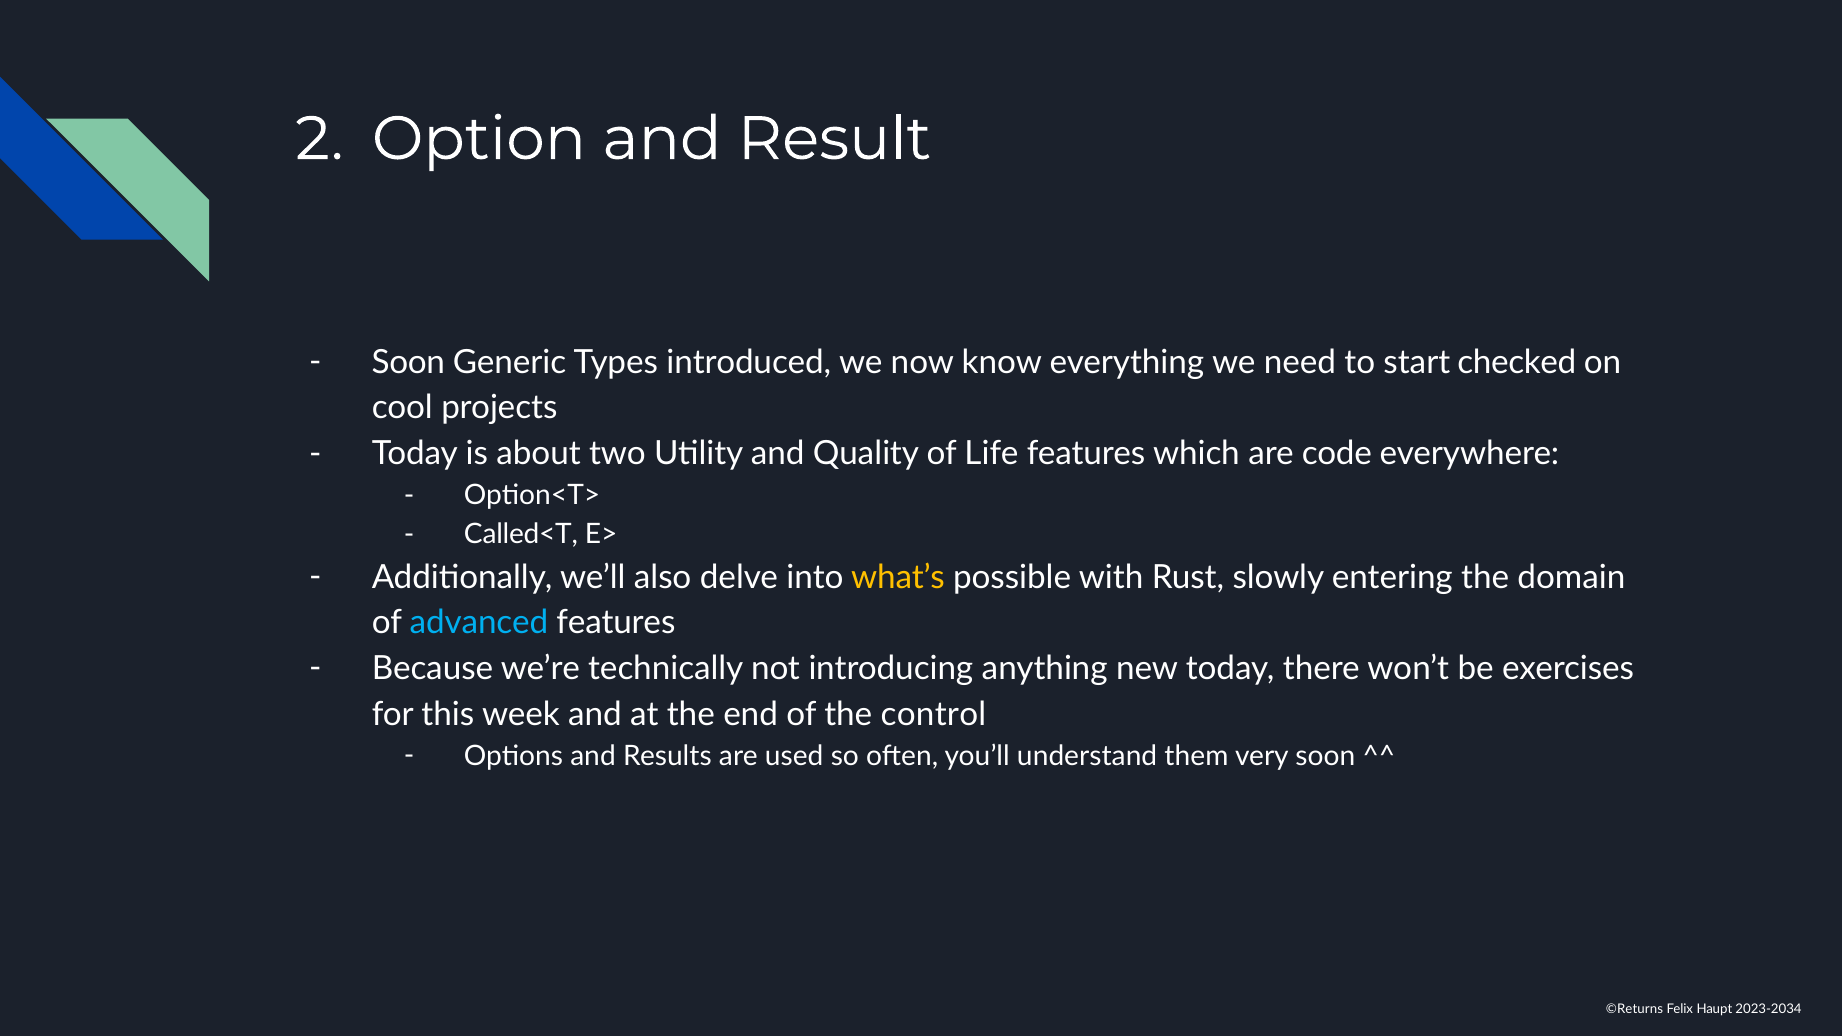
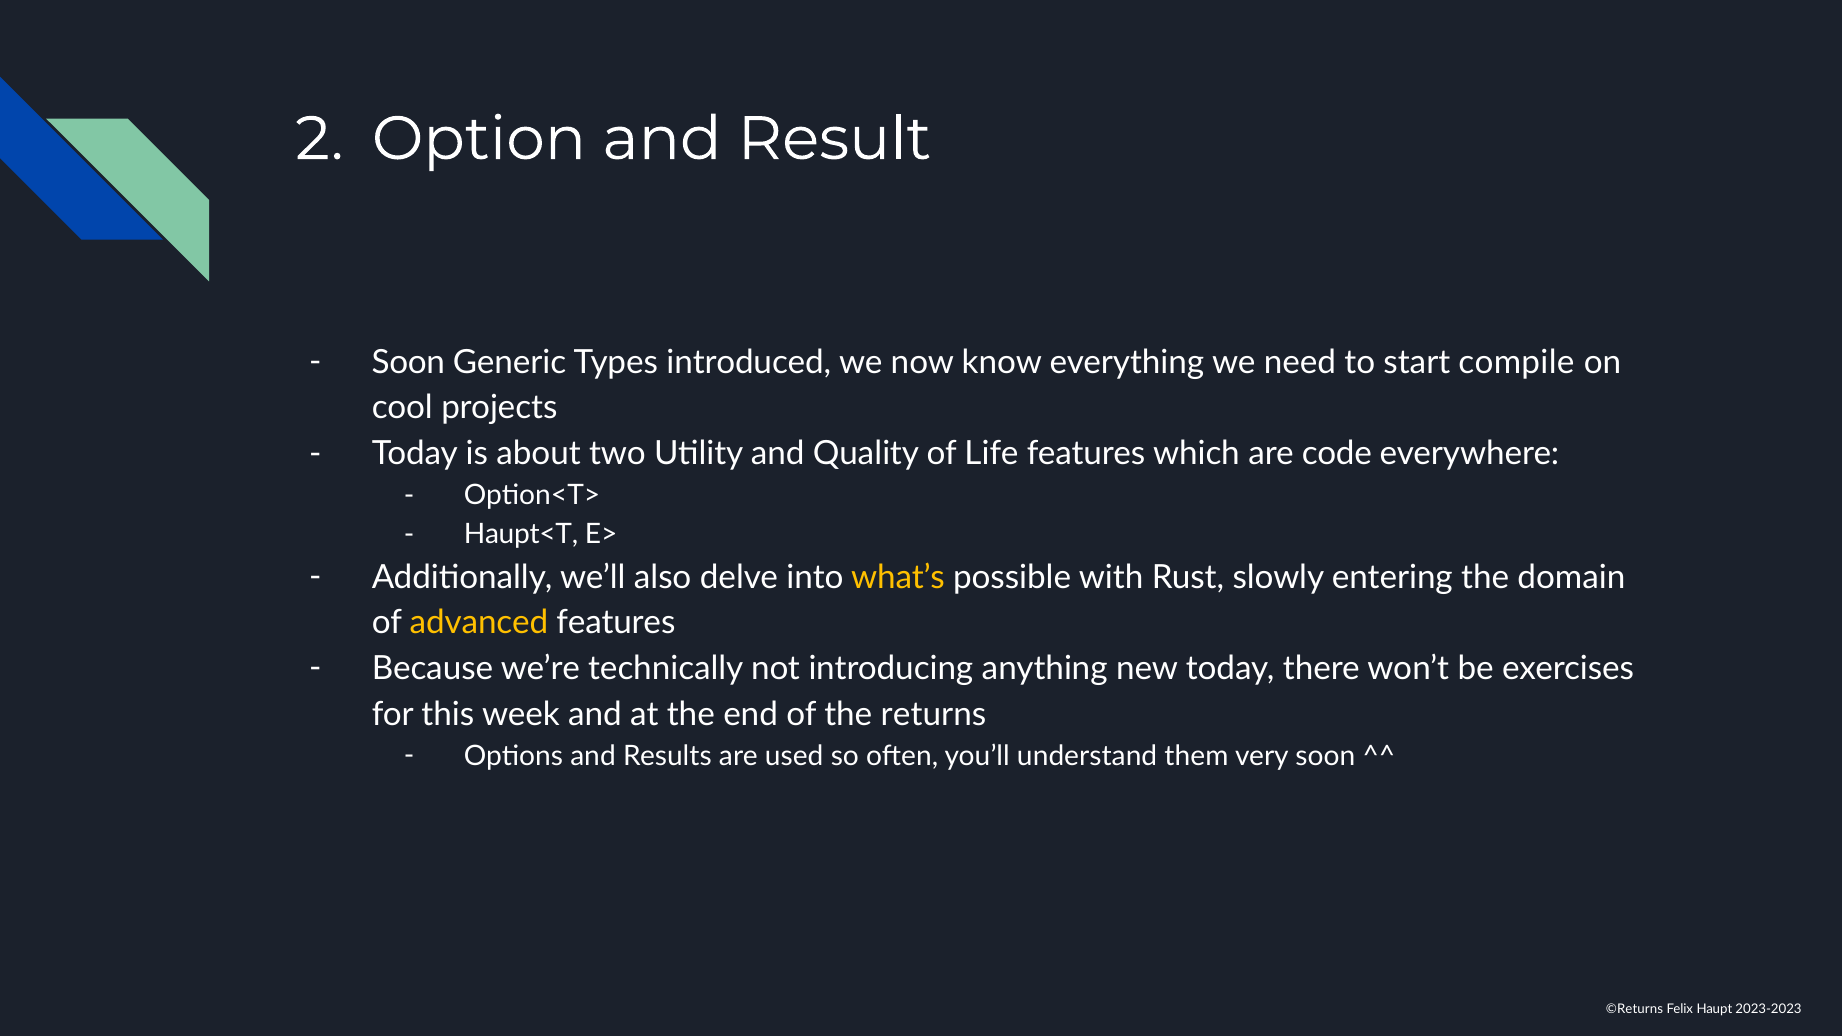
checked: checked -> compile (1516, 362)
Called<T: Called<T -> Haupt<T (521, 534)
advanced colour: light blue -> yellow (479, 623)
control: control -> returns (934, 714)
2023-2034: 2023-2034 -> 2023-2023 (1769, 1010)
